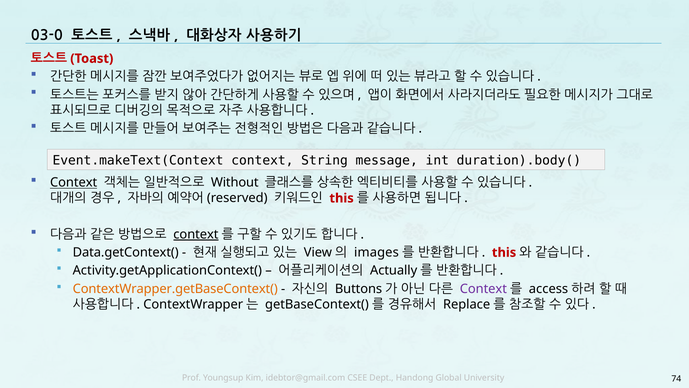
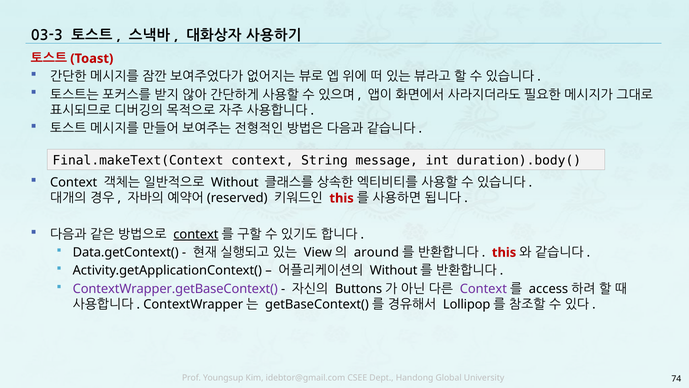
03-0: 03-0 -> 03-3 (47, 35)
Event.makeText(Context: Event.makeText(Context -> Final.makeText(Context (138, 160)
Context underline: present -> none (74, 182)
images: images -> around (376, 252)
Actually: Actually -> Without (394, 270)
ContextWrapper.getBaseContext( colour: orange -> purple (175, 288)
Replace: Replace -> Lollipop (467, 304)
